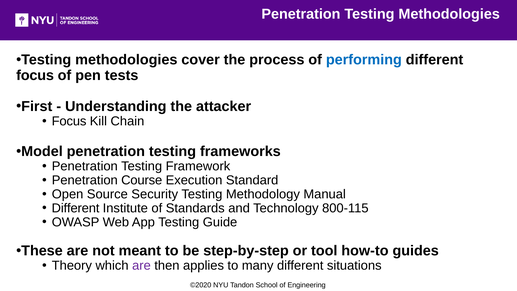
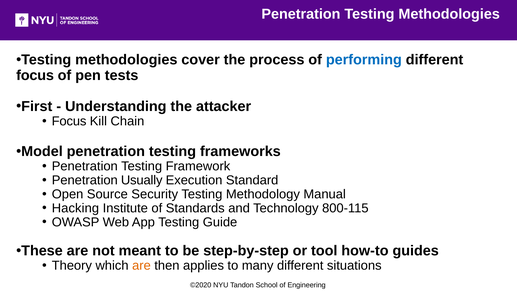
Course: Course -> Usually (142, 180)
Different: Different -> Hacking (75, 208)
are colour: purple -> orange (141, 265)
